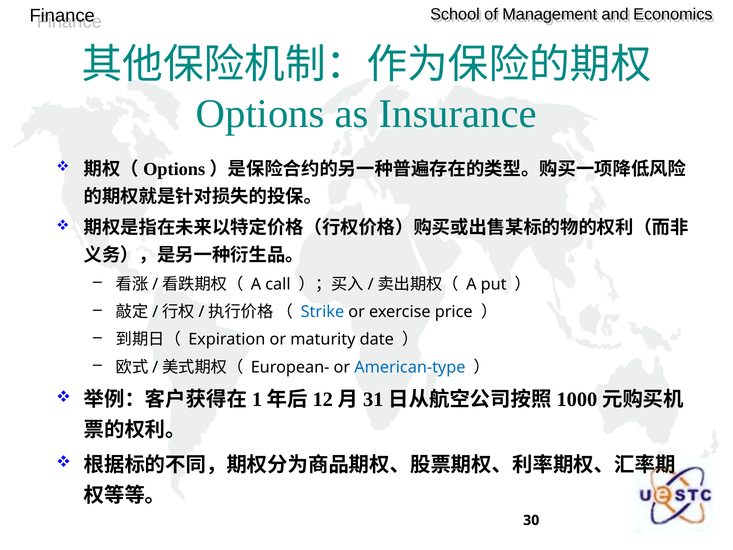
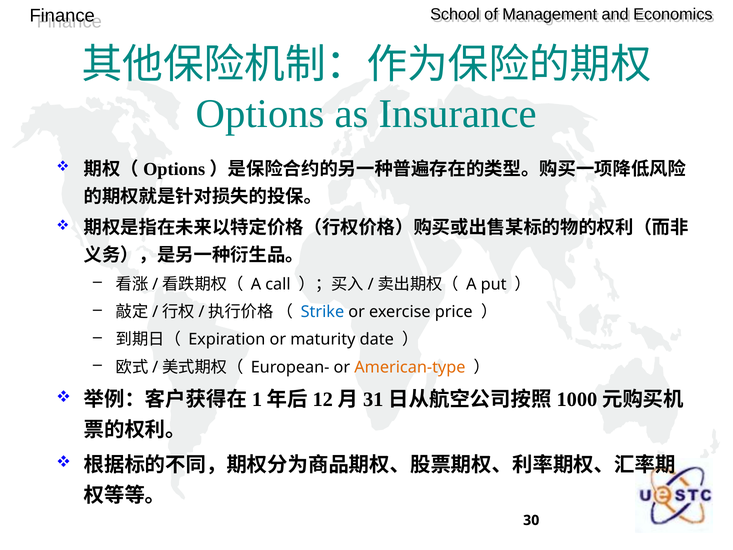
American-type colour: blue -> orange (410, 367)
